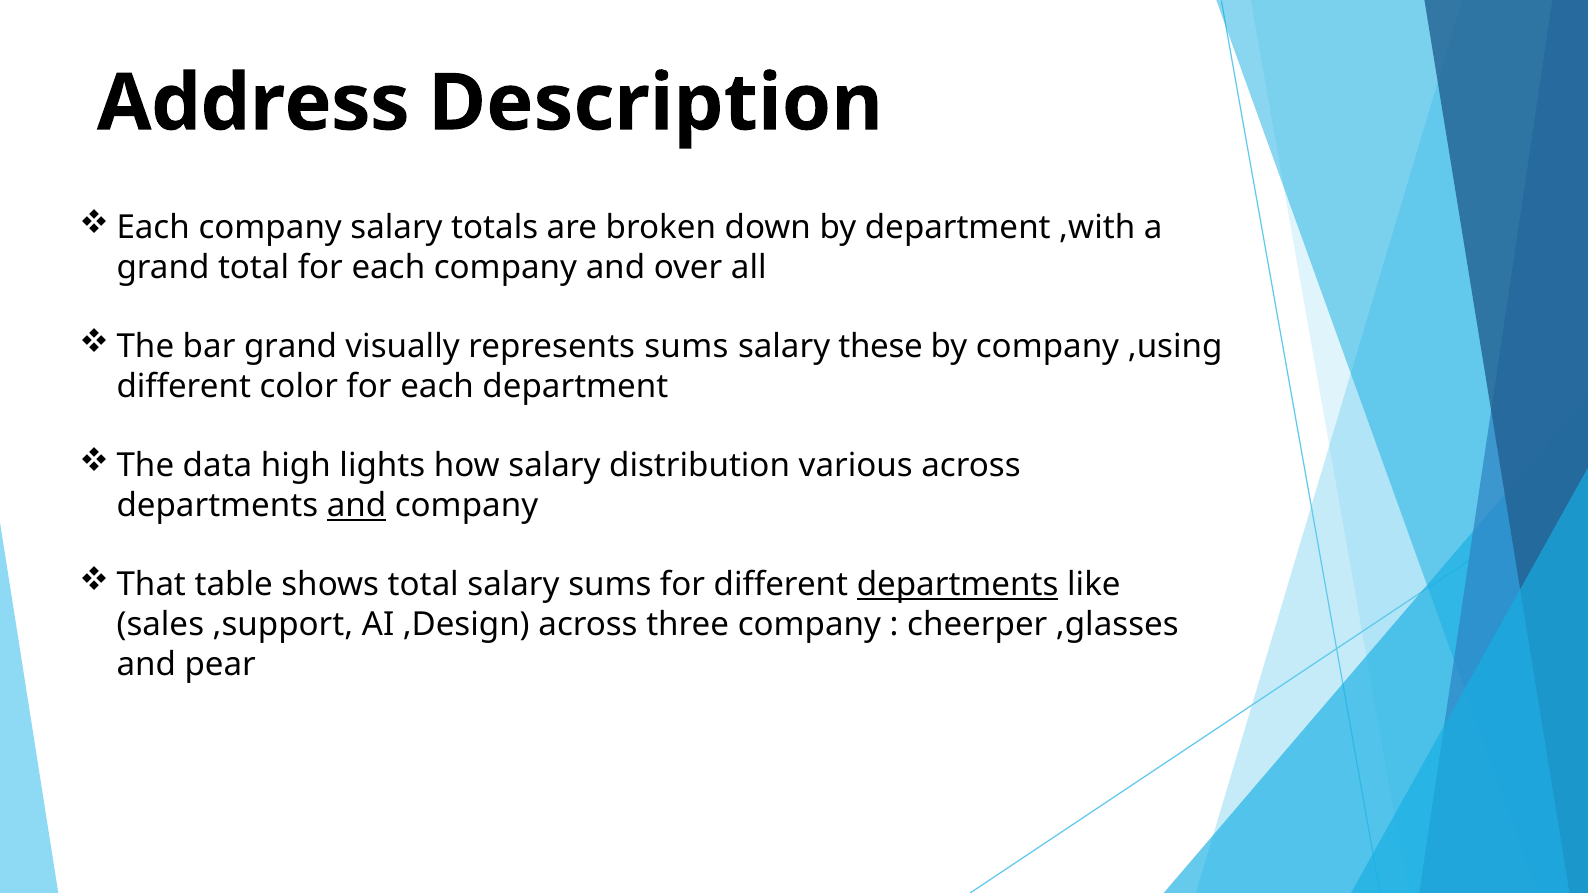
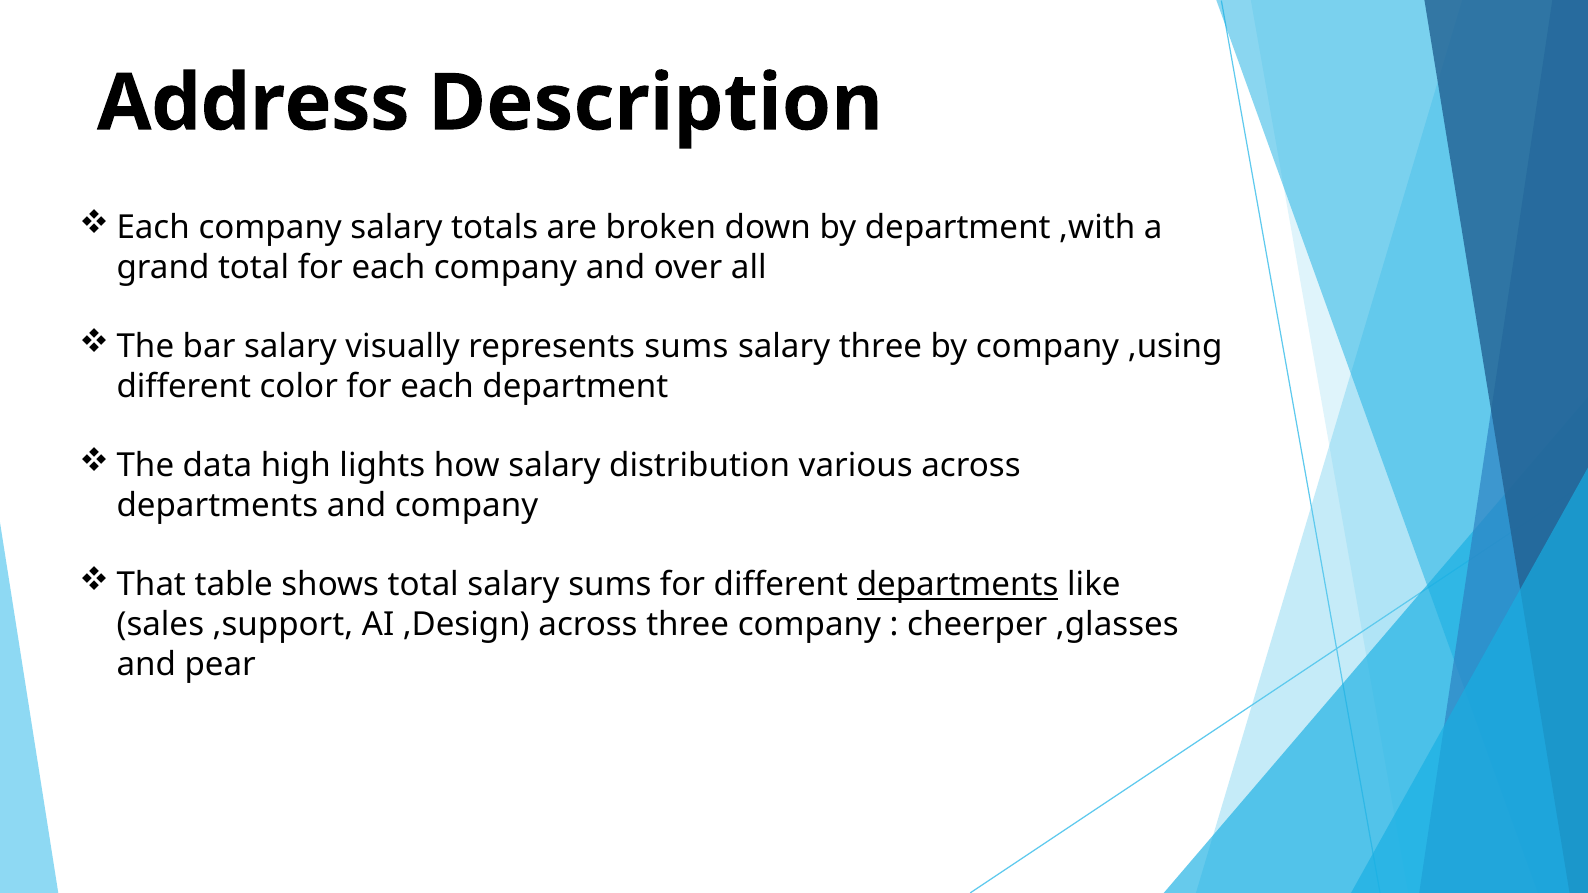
bar grand: grand -> salary (290, 347)
salary these: these -> three (880, 347)
and underline: present -> none (356, 506)
